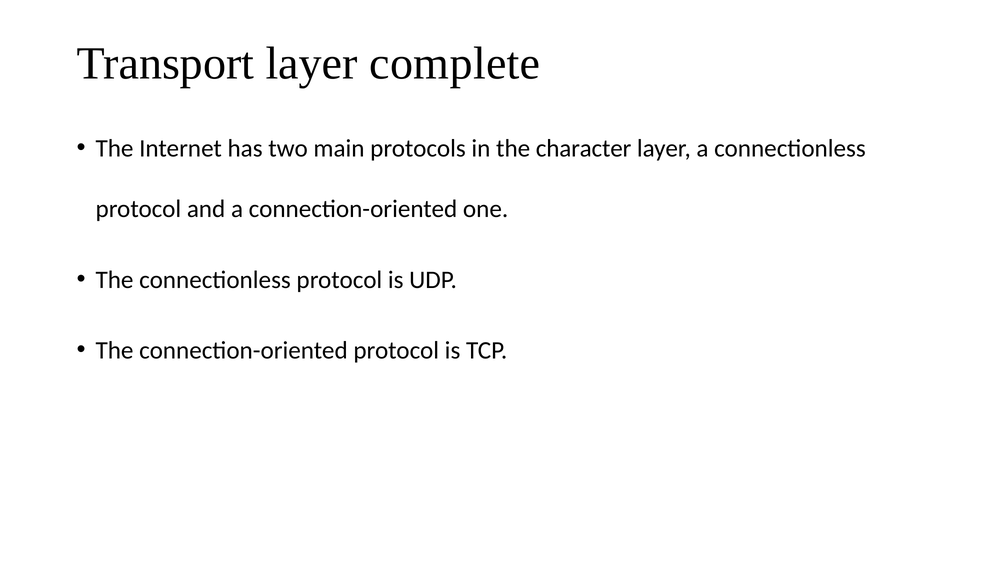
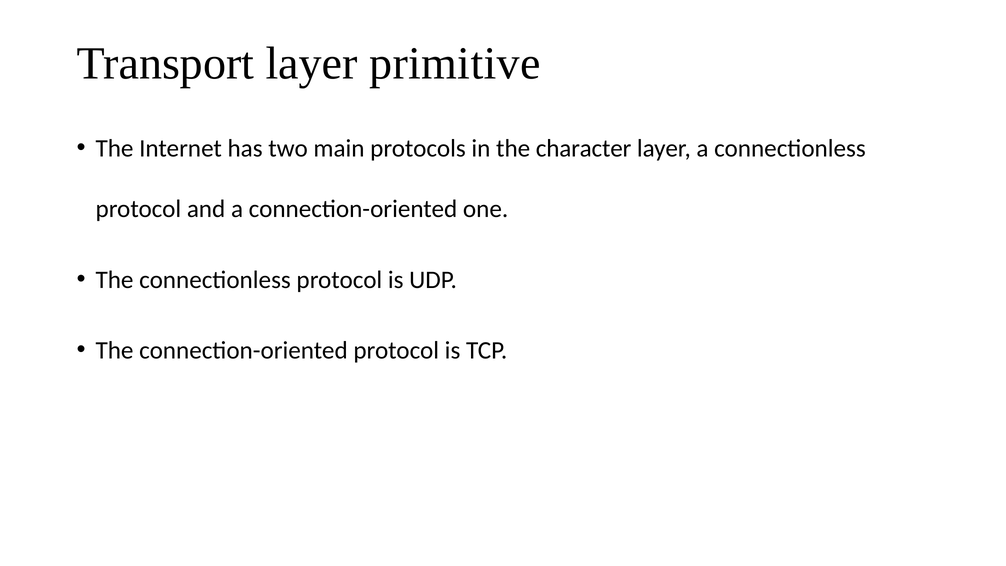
complete: complete -> primitive (455, 64)
